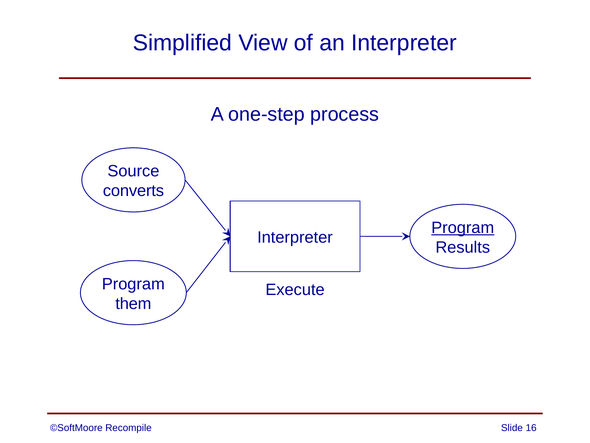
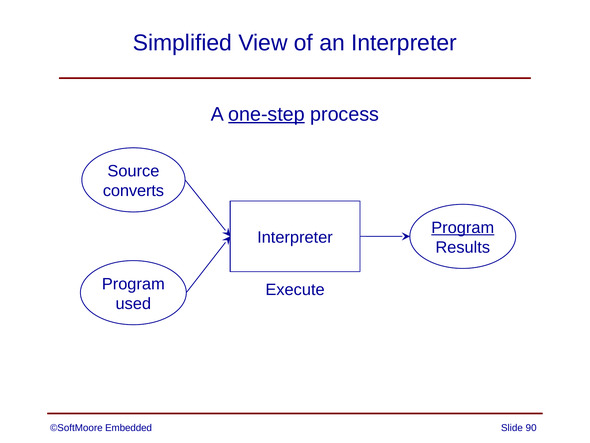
one-step underline: none -> present (267, 114)
them: them -> used (133, 303)
Recompile: Recompile -> Embedded (129, 427)
16: 16 -> 90 (531, 427)
